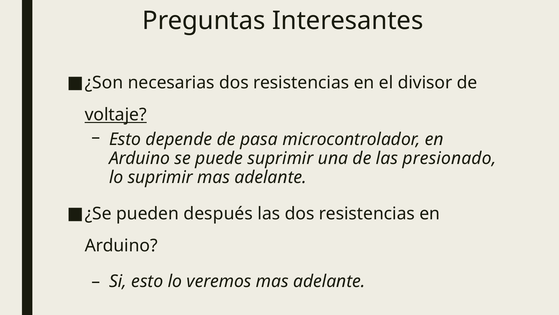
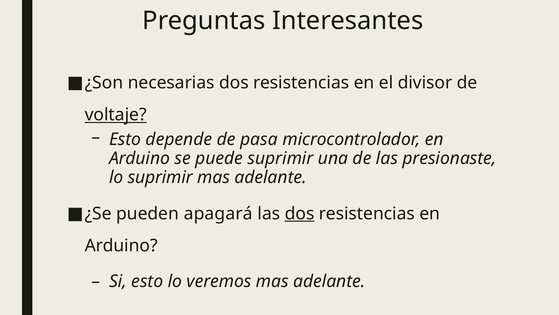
presionado: presionado -> presionaste (449, 158)
después: después -> apagará (218, 213)
dos underline: none -> present (300, 213)
